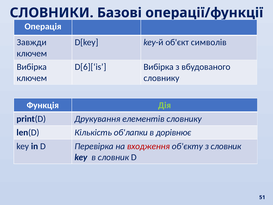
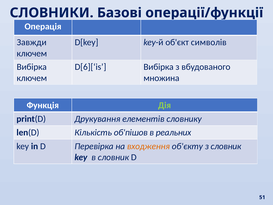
словнику: словнику -> множина (161, 78)
об'лапки: об'лапки -> об'пішов (131, 132)
дорівнює: дорівнює -> реальних (174, 132)
входження colour: red -> orange (148, 146)
